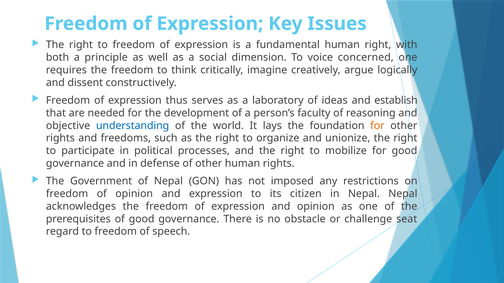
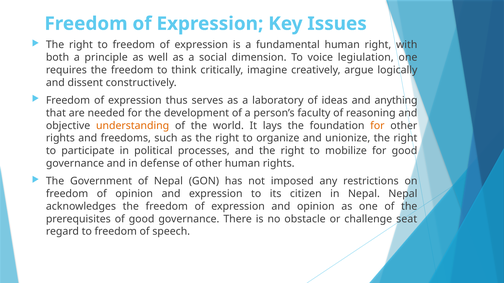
concerned: concerned -> legiulation (366, 58)
establish: establish -> anything (396, 101)
understanding colour: blue -> orange (133, 126)
